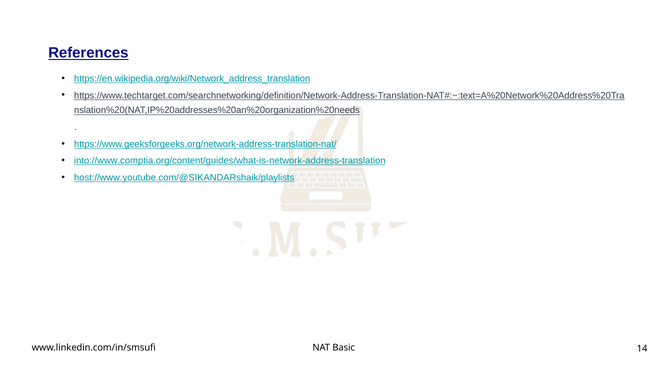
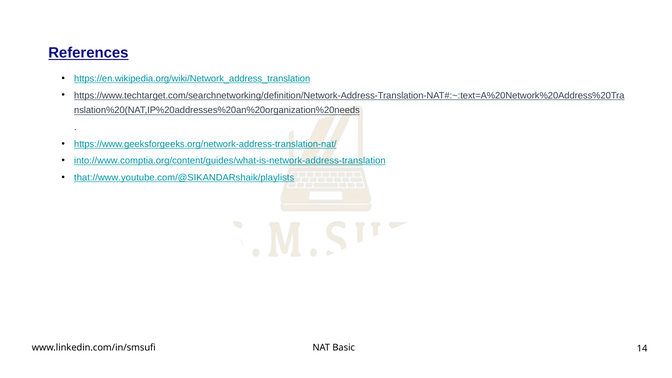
host://www.youtube.com/@SIKANDARshaik/playlists: host://www.youtube.com/@SIKANDARshaik/playlists -> that://www.youtube.com/@SIKANDARshaik/playlists (184, 178)
